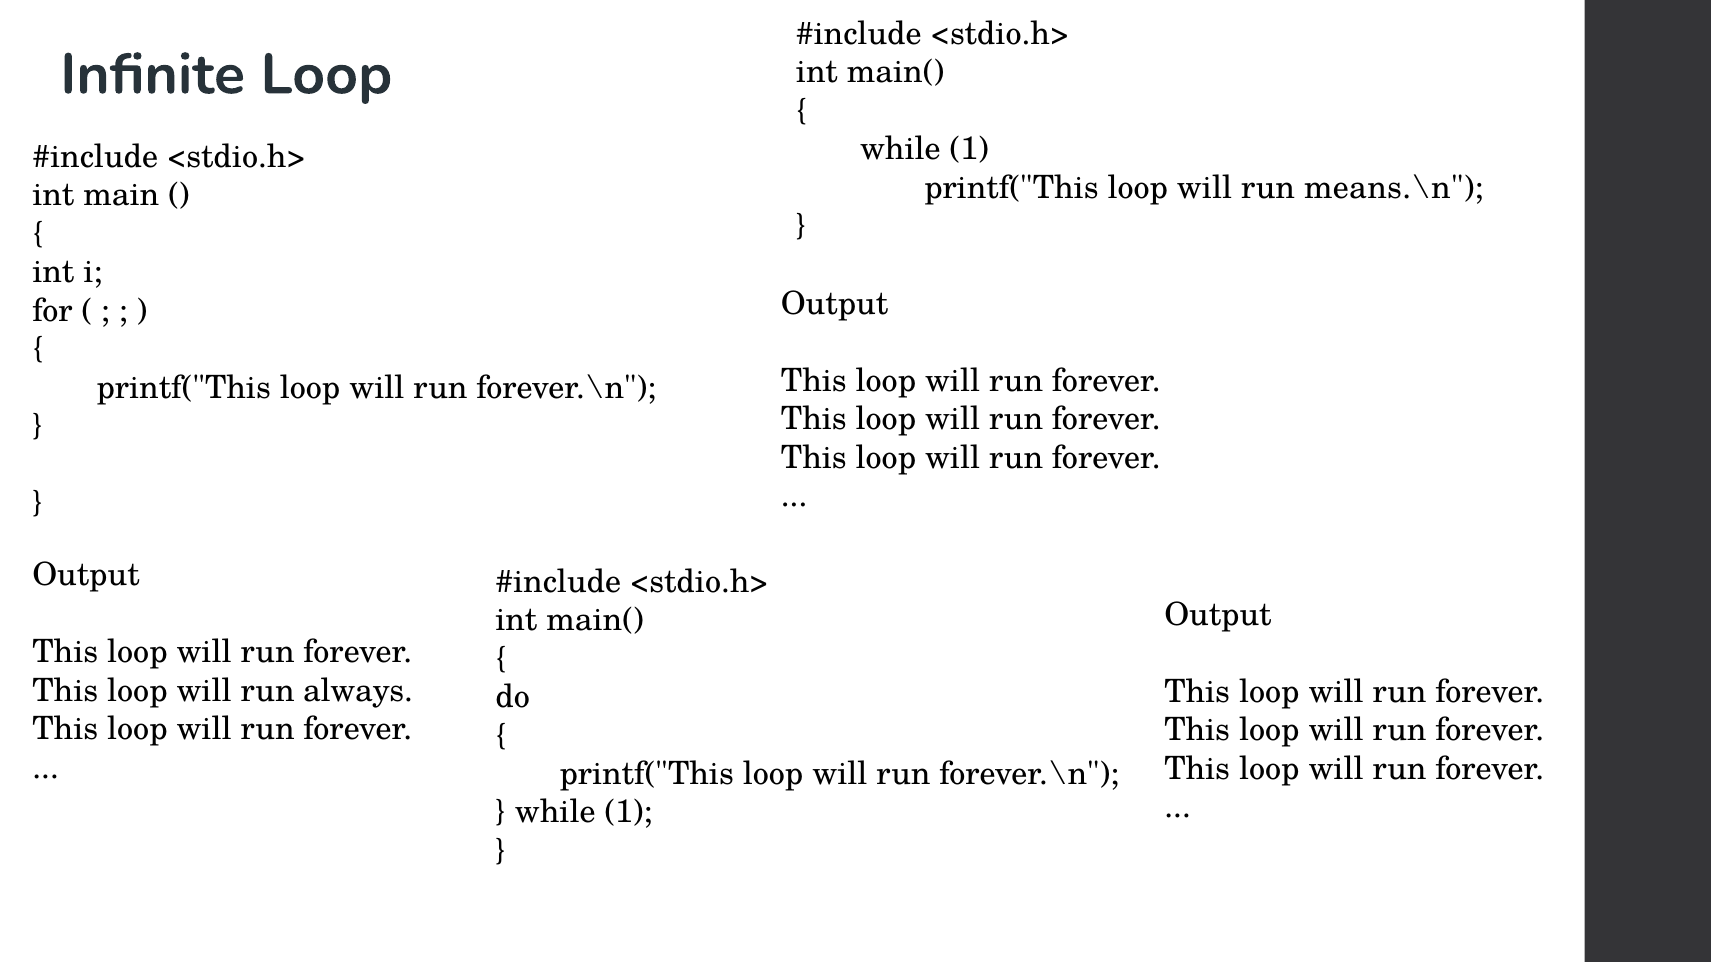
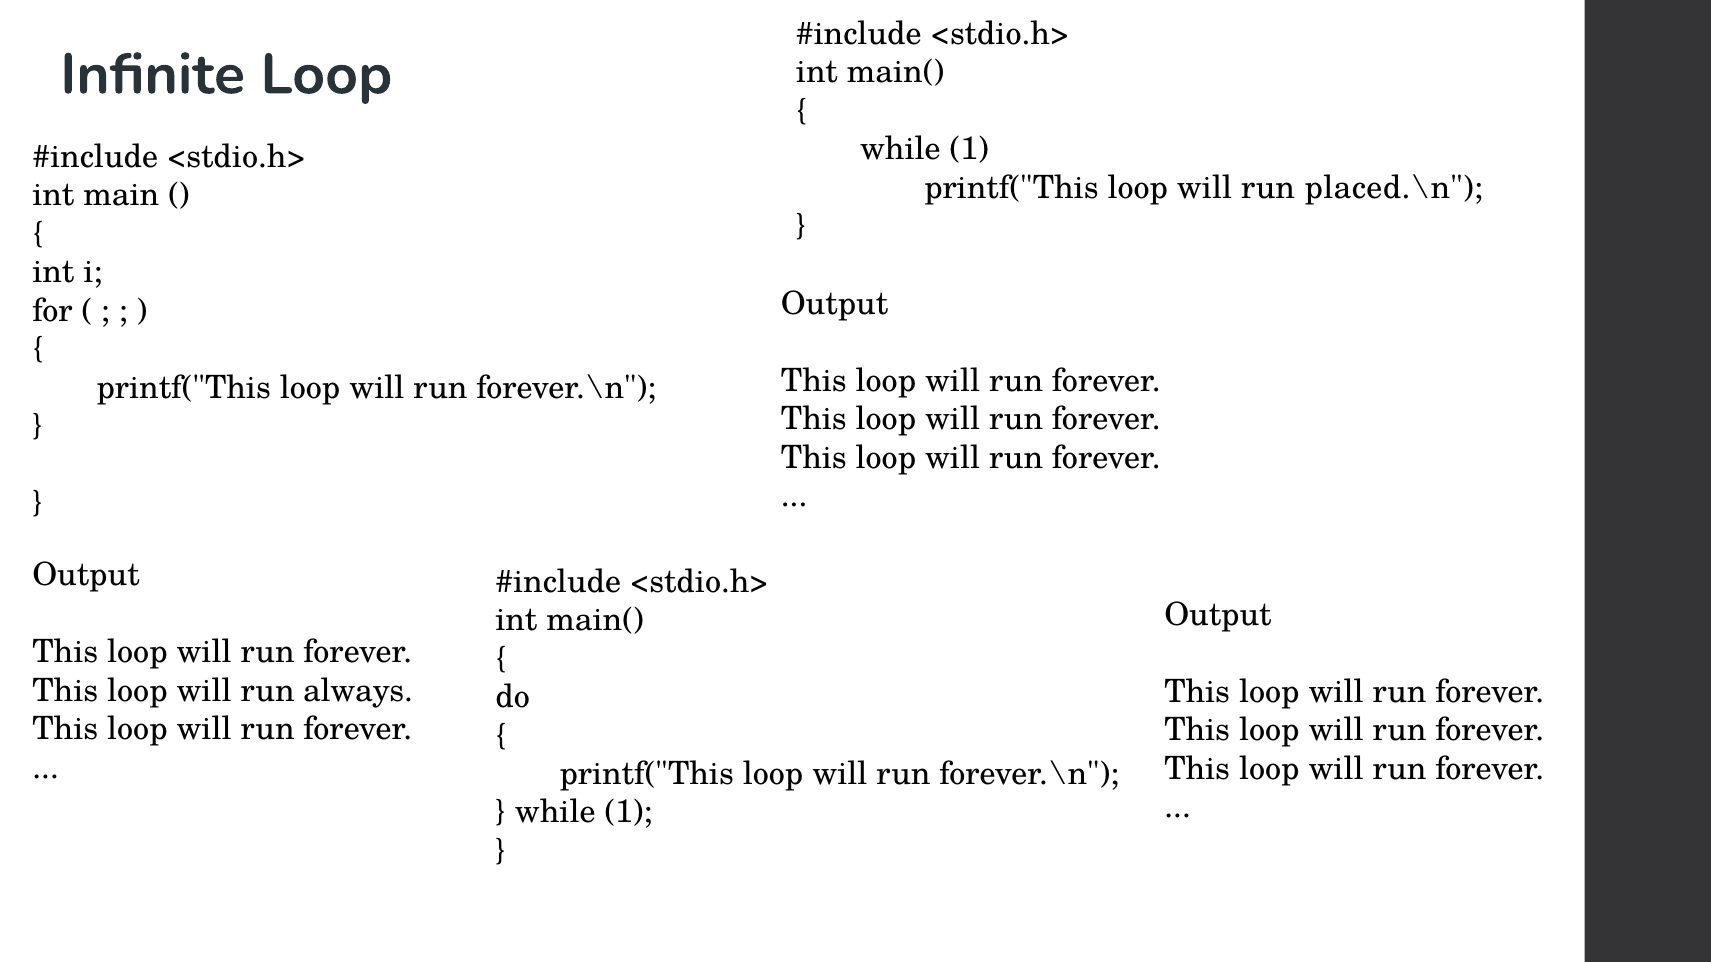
means.\n: means.\n -> placed.\n (1394, 188)
